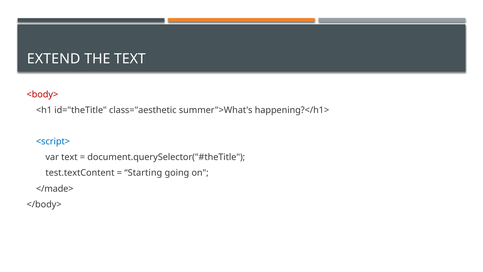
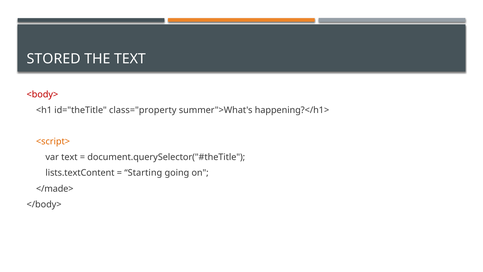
EXTEND: EXTEND -> STORED (54, 59)
class="aesthetic: class="aesthetic -> class="property (143, 110)
<script> colour: blue -> orange (53, 141)
test.textContent: test.textContent -> lists.textContent (80, 173)
